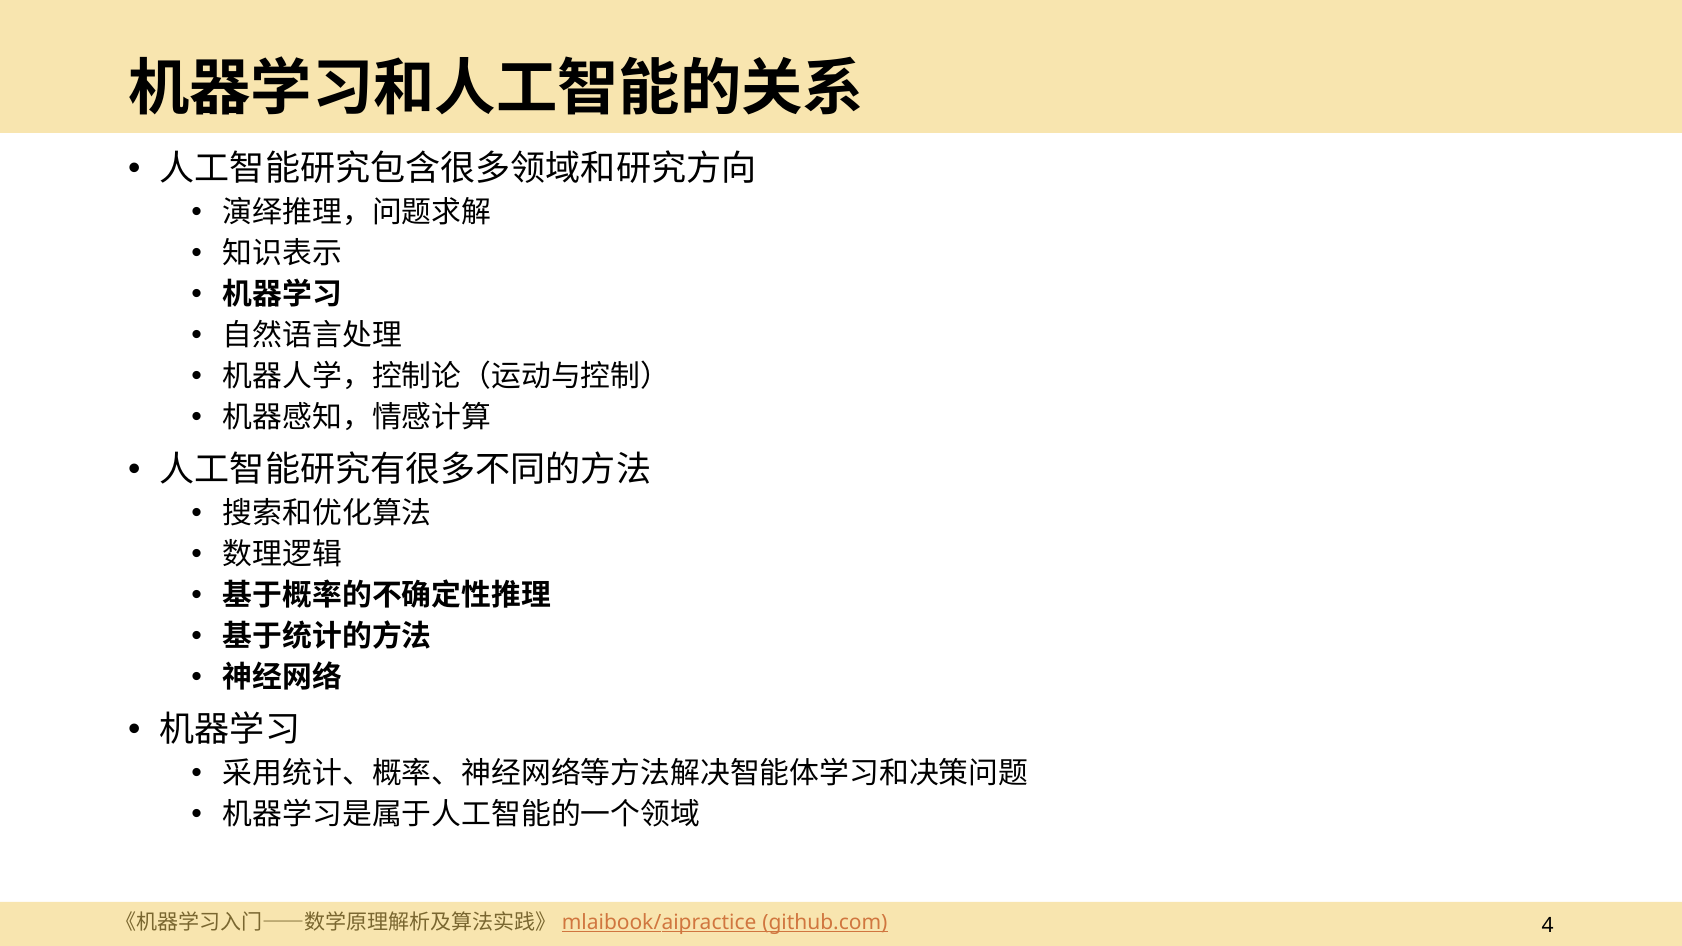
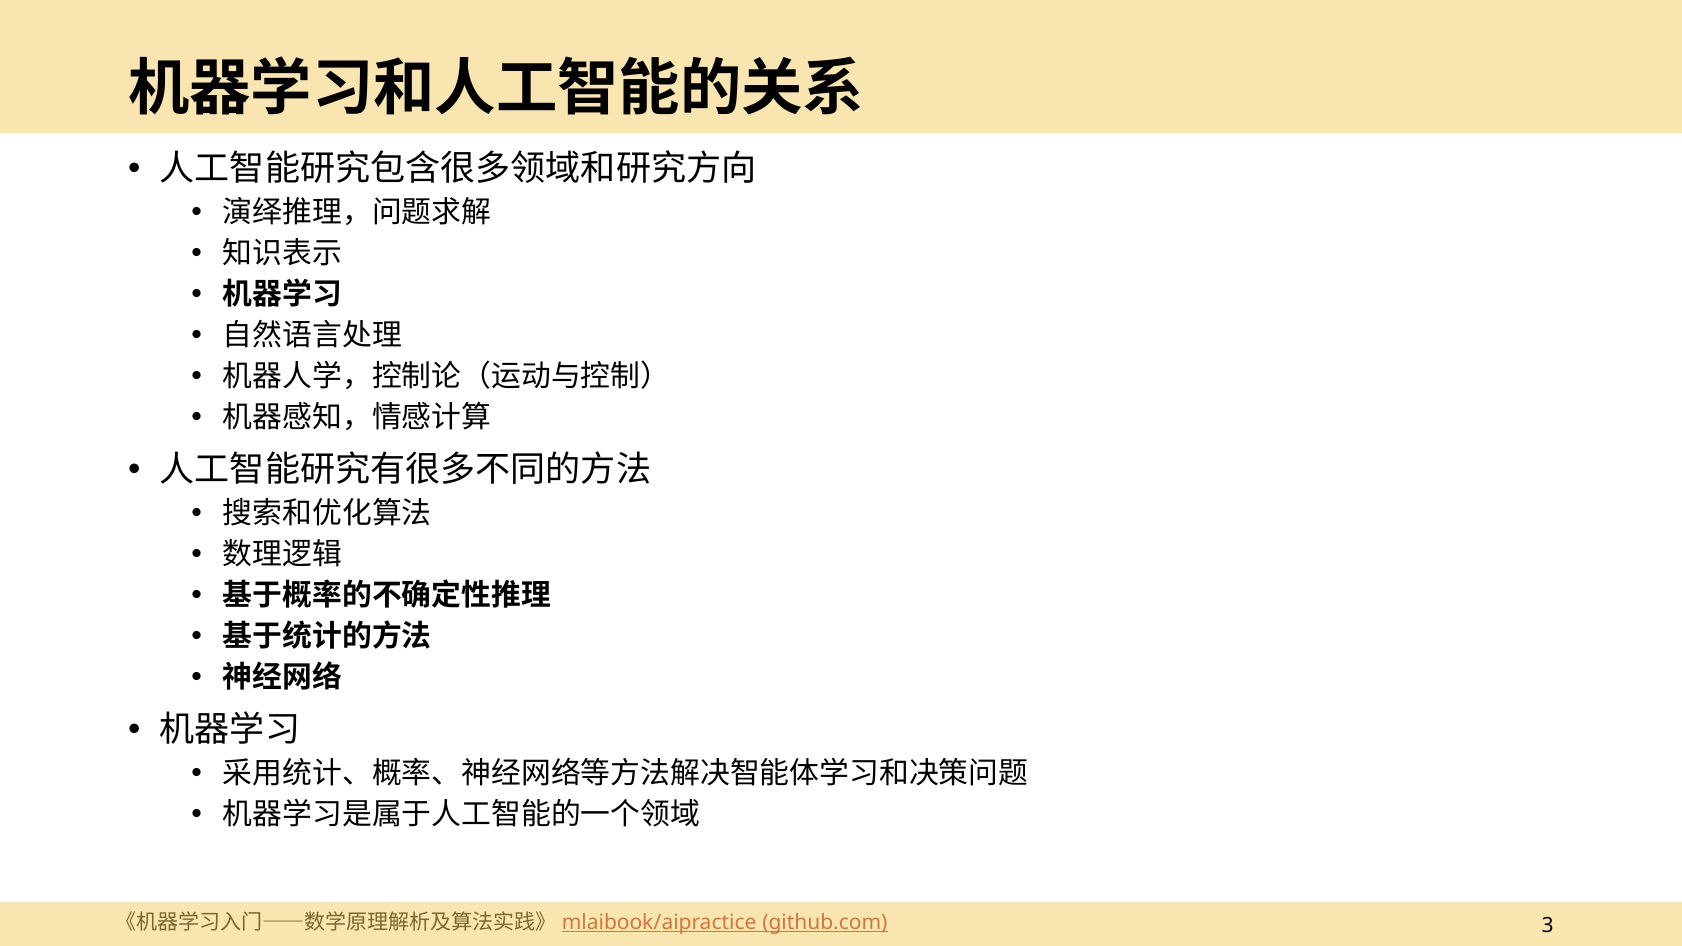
4: 4 -> 3 (1548, 925)
